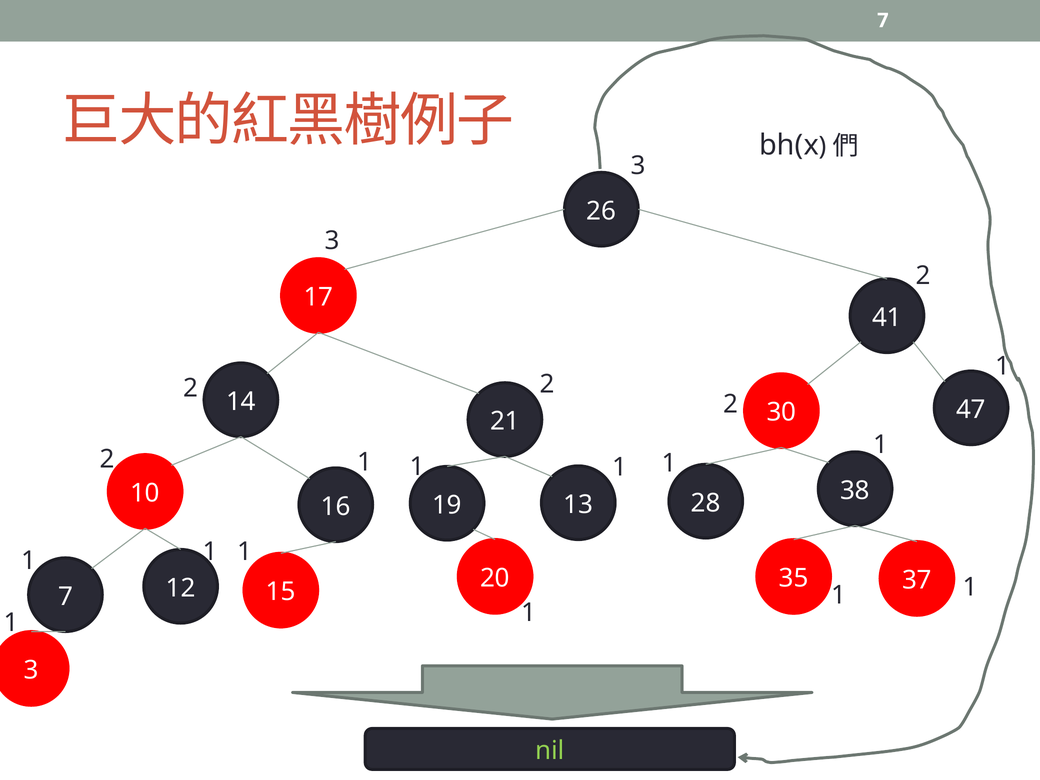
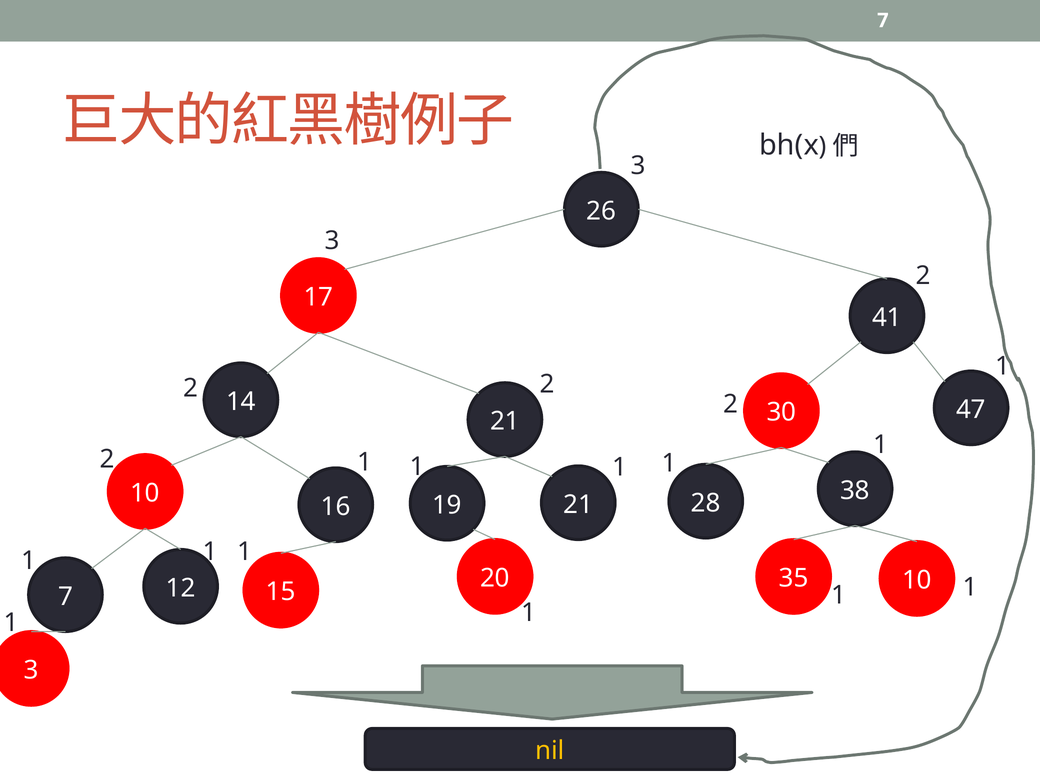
19 13: 13 -> 21 (578, 504)
35 37: 37 -> 10 (917, 580)
nil colour: light green -> yellow (550, 751)
